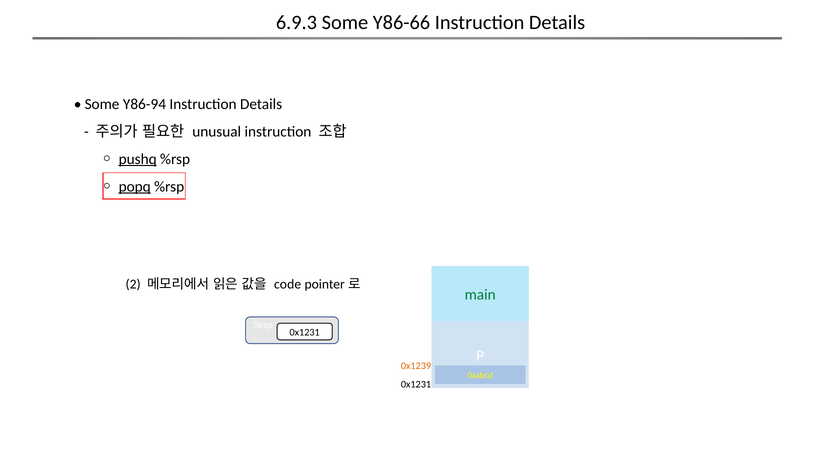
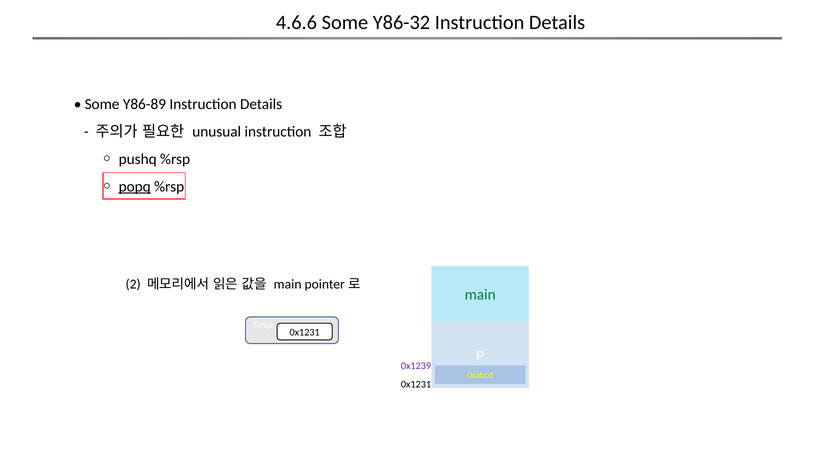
6.9.3: 6.9.3 -> 4.6.6 (296, 23)
Y86-66: Y86-66 -> Y86-32 (401, 23)
Y86-94: Y86-94 -> Y86-89 (144, 104)
pushq underline: present -> none (138, 159)
code: code -> main (288, 285)
0x1239 colour: orange -> purple (416, 366)
